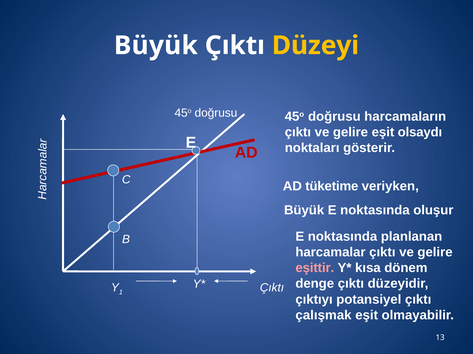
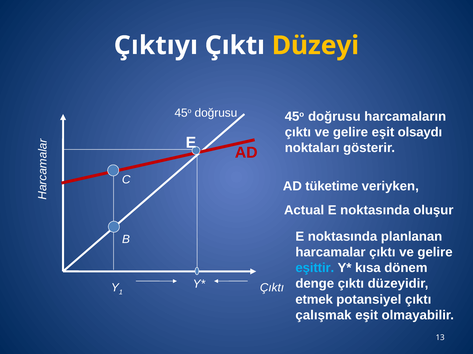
Büyük: Büyük -> Çıktıyı (156, 46)
Büyük: Büyük -> Actual (304, 211)
eşittir colour: pink -> light blue (315, 268)
çıktıyı: çıktıyı -> etmek (314, 300)
